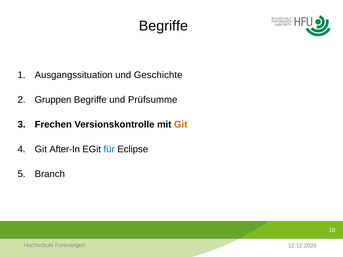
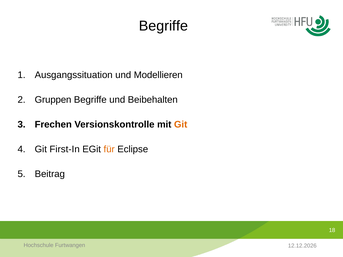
Geschichte: Geschichte -> Modellieren (158, 75)
Prüfsumme: Prüfsumme -> Beibehalten (153, 100)
After-In: After-In -> First-In (65, 149)
für colour: blue -> orange (109, 149)
Branch: Branch -> Beitrag (50, 174)
